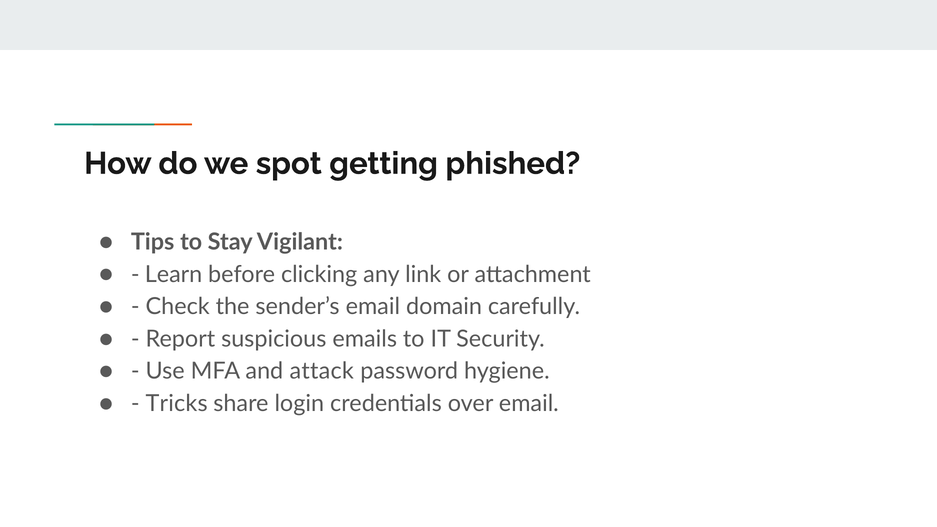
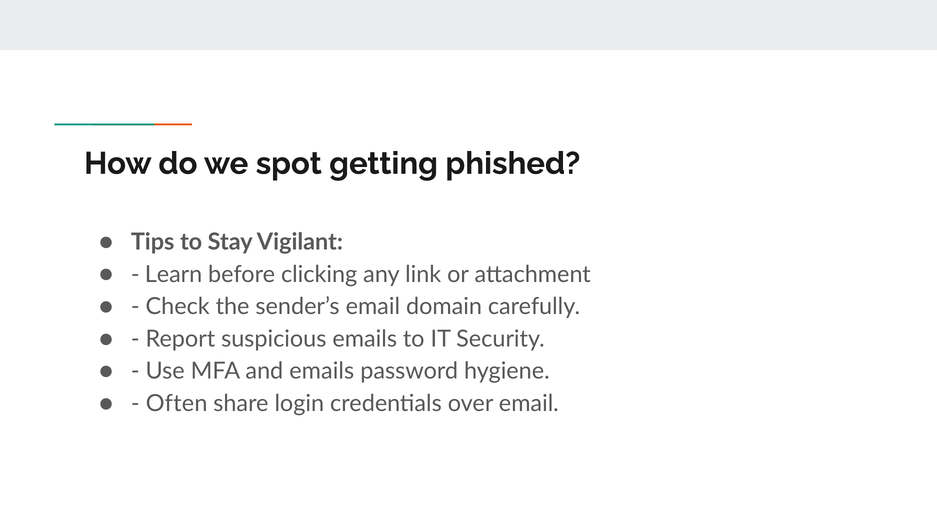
and attack: attack -> emails (322, 371)
Tricks: Tricks -> Often (177, 404)
